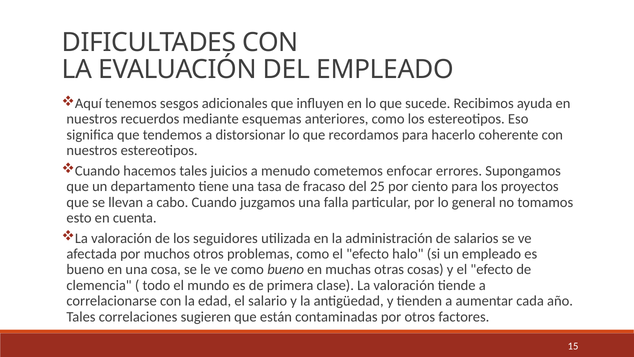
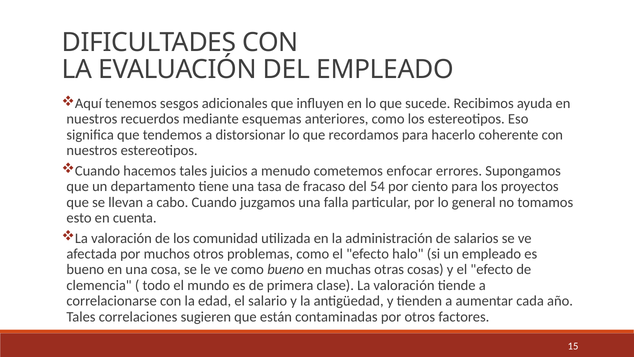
25: 25 -> 54 (377, 186)
seguidores: seguidores -> comunidad (226, 238)
